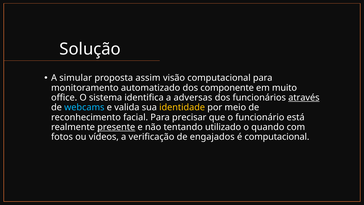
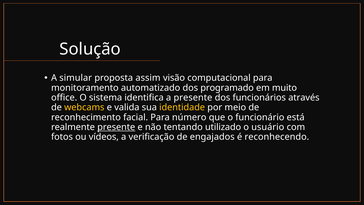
componente: componente -> programado (227, 88)
a adversas: adversas -> presente (193, 97)
através underline: present -> none (304, 97)
webcams colour: light blue -> yellow (84, 107)
precisar: precisar -> número (189, 117)
quando: quando -> usuário (268, 127)
é computacional: computacional -> reconhecendo (277, 137)
